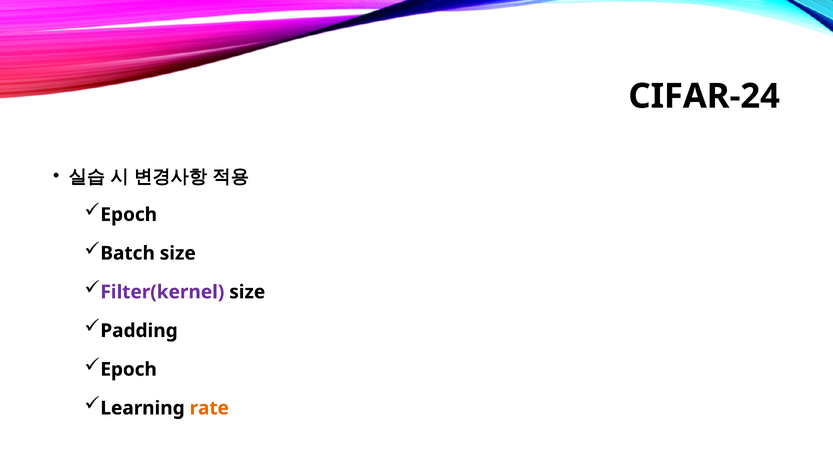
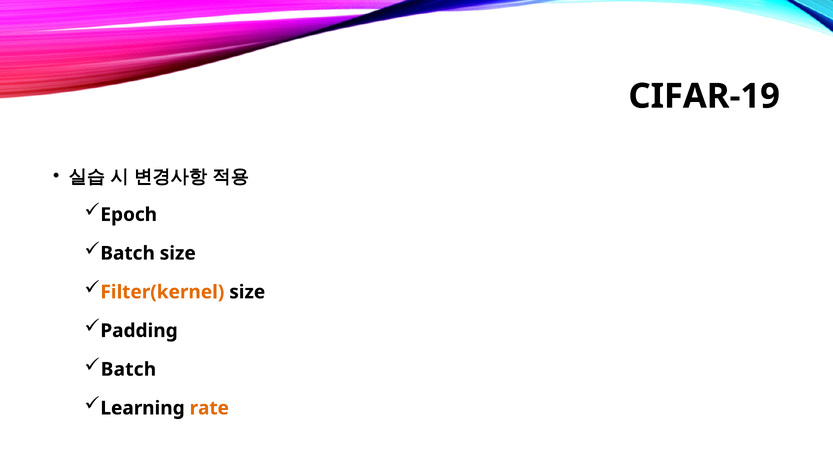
CIFAR-24: CIFAR-24 -> CIFAR-19 (704, 96)
Filter(kernel colour: purple -> orange (162, 292)
Epoch: Epoch -> Batch (128, 369)
